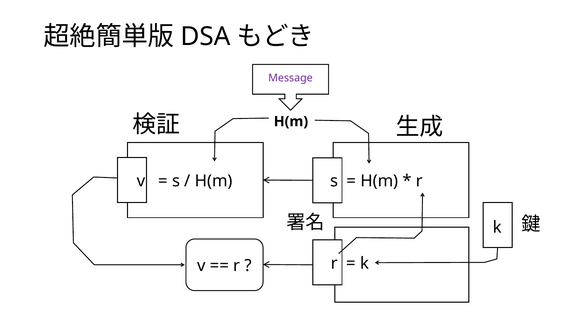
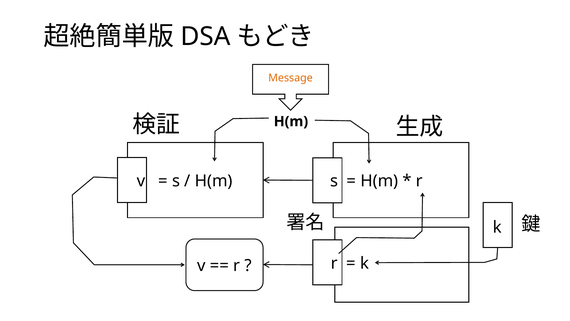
Message colour: purple -> orange (291, 78)
